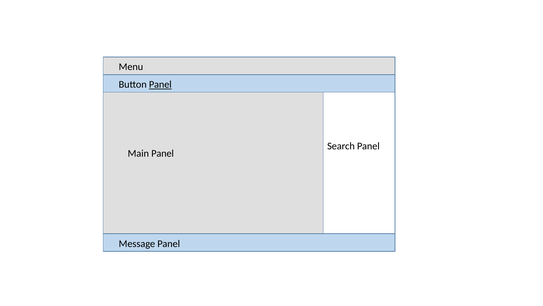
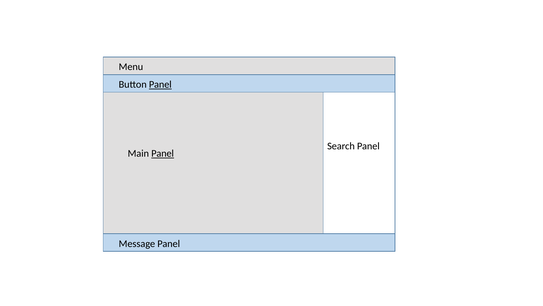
Panel underline: none -> present (163, 153)
